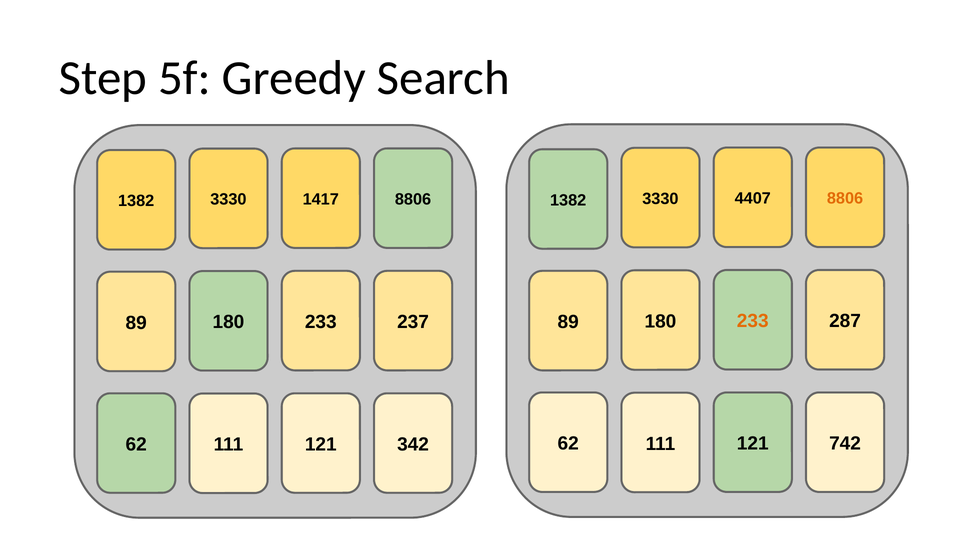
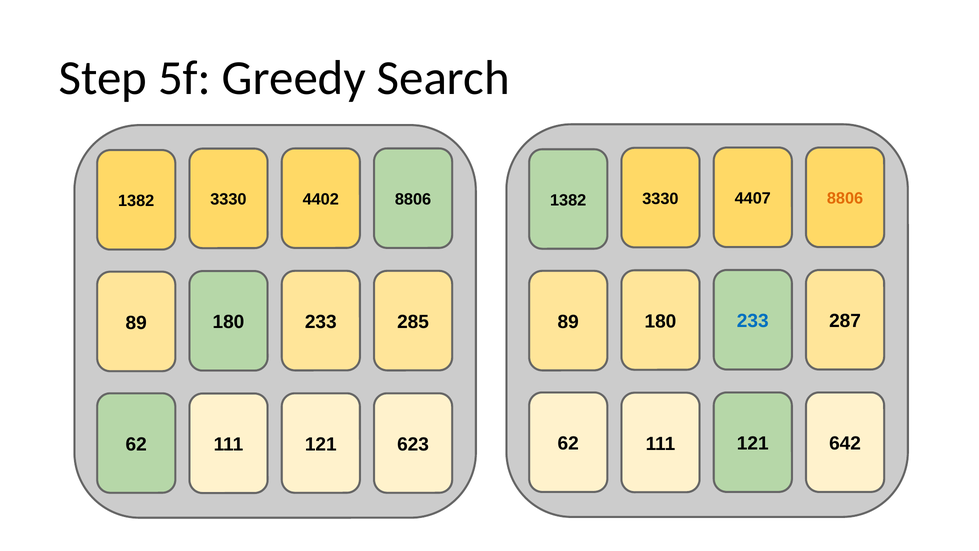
1417: 1417 -> 4402 (321, 199)
233 colour: orange -> blue (753, 321)
237: 237 -> 285 (413, 322)
742: 742 -> 642 (845, 443)
342: 342 -> 623 (413, 444)
